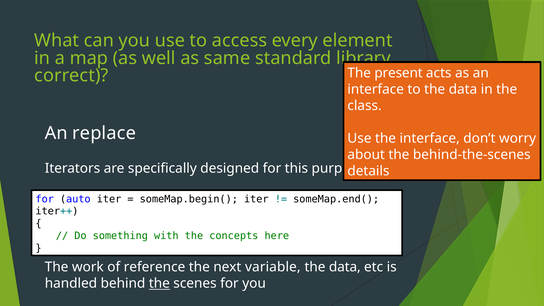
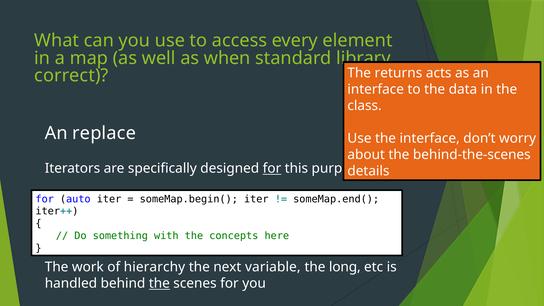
same: same -> when (227, 58)
present: present -> returns (398, 73)
for underline: none -> present (272, 168)
reference: reference -> hierarchy (154, 267)
data: data -> long (345, 267)
